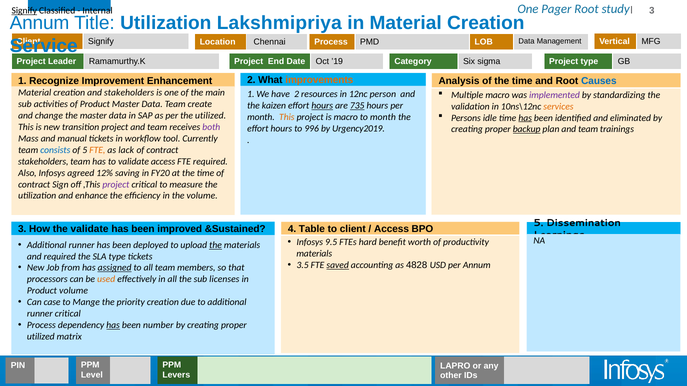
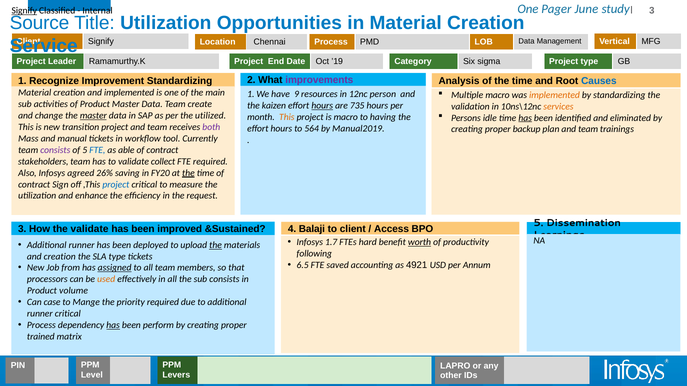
Pager Root: Root -> June (586, 9)
Annum: Annum -> Source (40, 23)
Lakshmipriya: Lakshmipriya -> Opportunities (279, 23)
improvements colour: orange -> purple (319, 80)
Improvement Enhancement: Enhancement -> Standardizing (180, 81)
and stakeholders: stakeholders -> implemented (129, 93)
implemented colour: purple -> orange (555, 95)
have 2: 2 -> 9 (297, 94)
735 underline: present -> none (357, 106)
master underline: none -> present (93, 116)
to month: month -> having (383, 117)
996: 996 -> 564 (312, 129)
Urgency2019: Urgency2019 -> Manual2019 (358, 129)
backup underline: present -> none (527, 129)
consists colour: blue -> purple (55, 150)
FTE colour: orange -> blue (97, 150)
lack: lack -> able (126, 150)
validate access: access -> collect (163, 162)
12%: 12% -> 26% (105, 173)
the underline: none -> present (188, 173)
project colour: purple -> blue (116, 185)
the volume: volume -> request (202, 196)
Table: Table -> Balaji (312, 229)
9.5: 9.5 -> 1.7 (331, 242)
worth underline: none -> present (419, 242)
materials: materials -> following (314, 254)
and required: required -> creation (60, 257)
3.5: 3.5 -> 6.5 (303, 265)
saved underline: present -> none (338, 265)
4828: 4828 -> 4921 (417, 265)
sub licenses: licenses -> consists (224, 280)
priority creation: creation -> required (163, 303)
number: number -> perform (158, 326)
utilized: utilized -> trained (41, 337)
